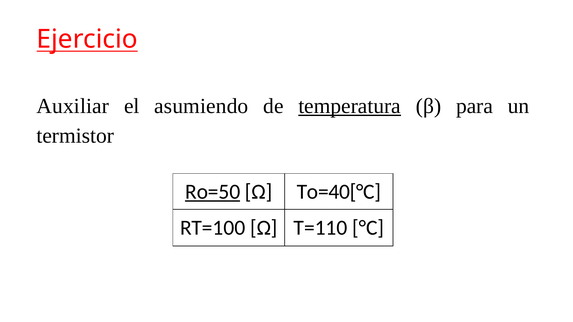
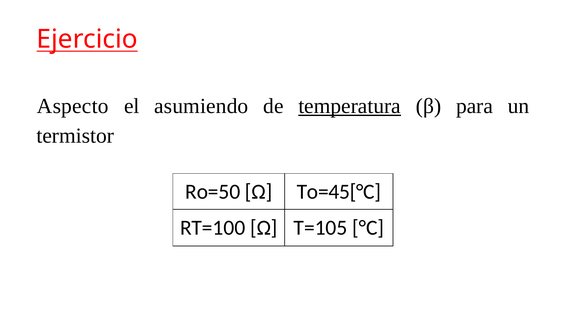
Auxiliar: Auxiliar -> Aspecto (73, 106)
Ro=50 underline: present -> none (213, 192)
To=40[°C: To=40[°C -> To=45[°C (339, 192)
T=110: T=110 -> T=105 (320, 228)
